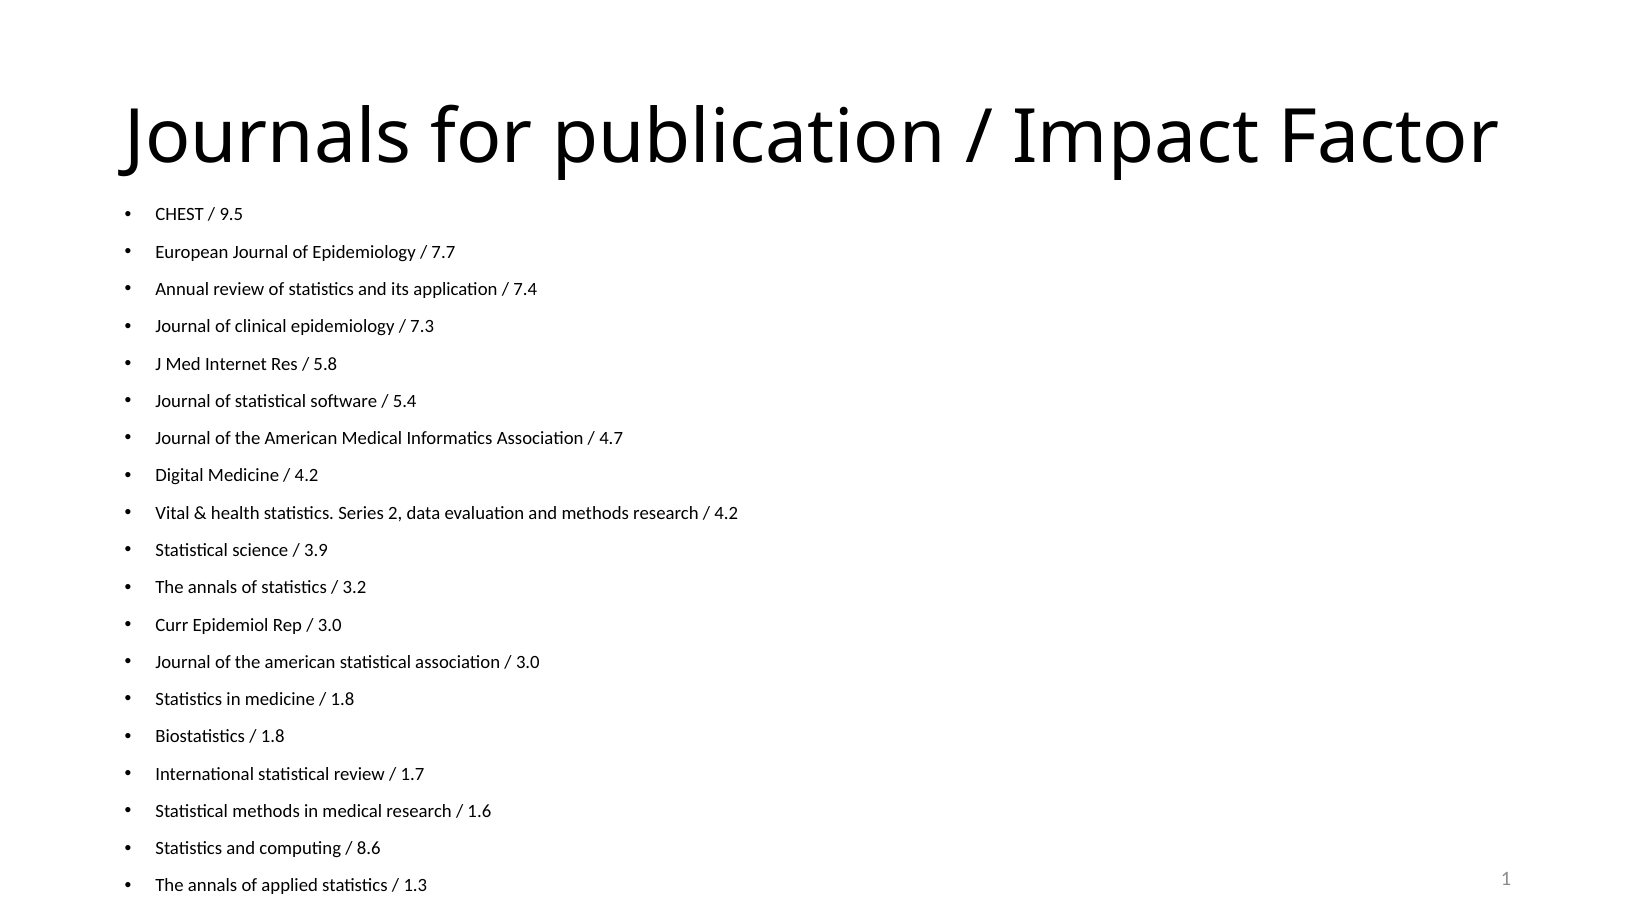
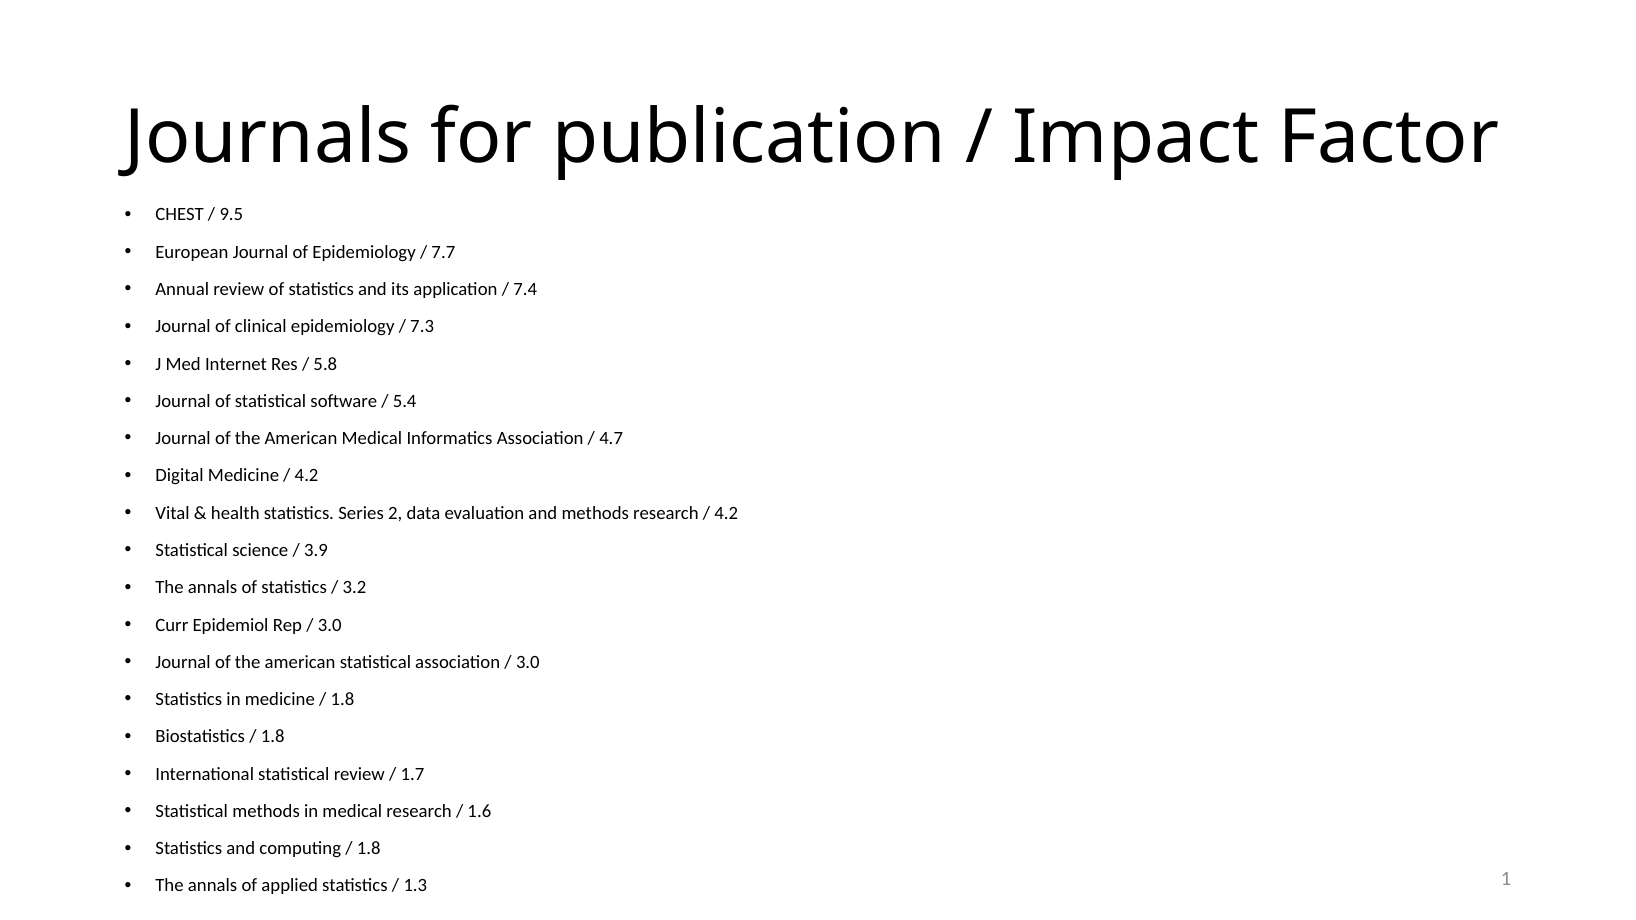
8.6: 8.6 -> 1.8 (369, 849)
